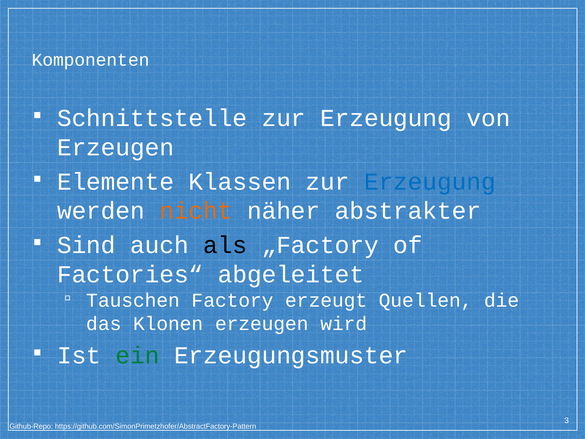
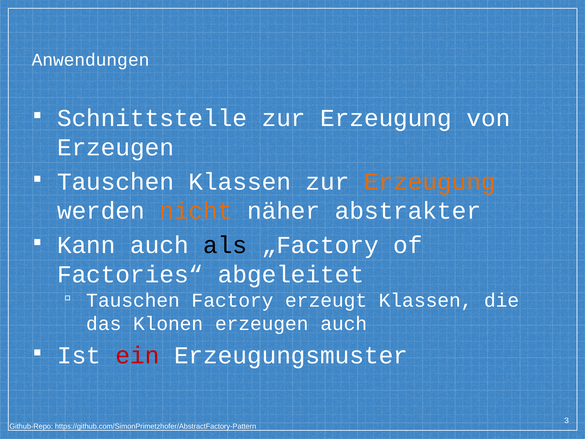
Komponenten: Komponenten -> Anwendungen (91, 60)
Elemente: Elemente -> Tauschen (116, 182)
Erzeugung colour: blue -> orange (430, 182)
Sind: Sind -> Kann (86, 245)
erzeugt Quellen: Quellen -> Klassen (426, 300)
erzeugen wird: wird -> auch (344, 324)
ein colour: green -> red (137, 355)
